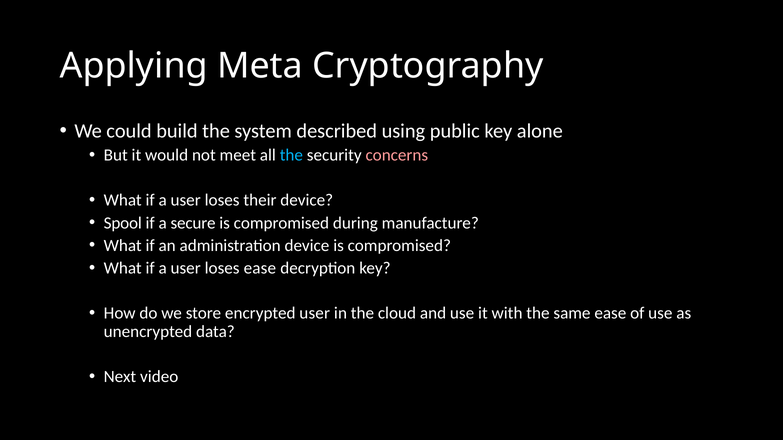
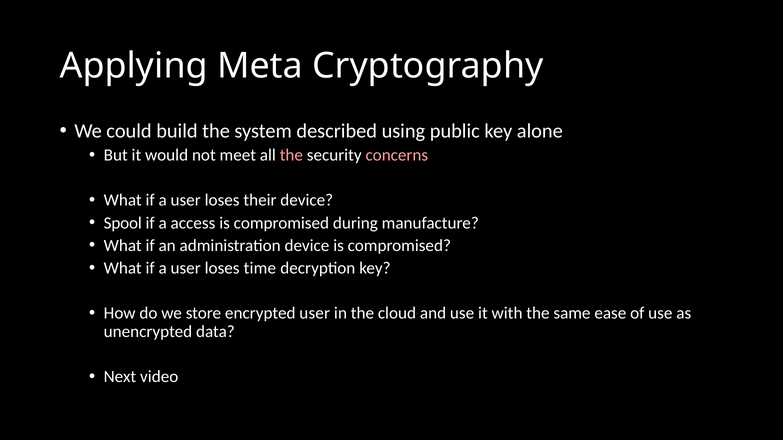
the colour: light blue -> pink (291, 155)
secure: secure -> access (193, 223)
loses ease: ease -> time (260, 268)
